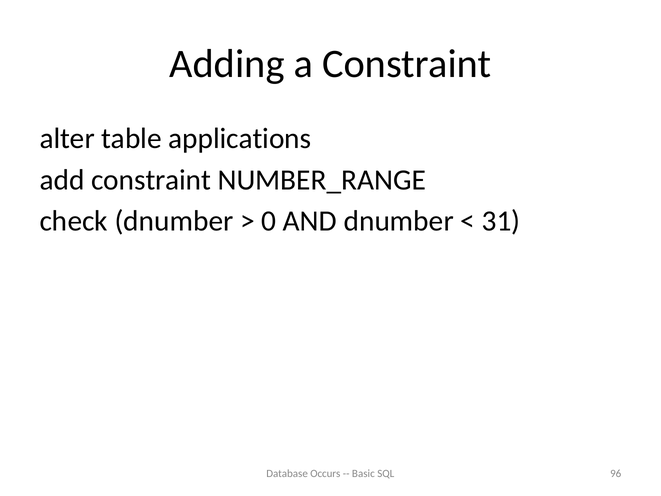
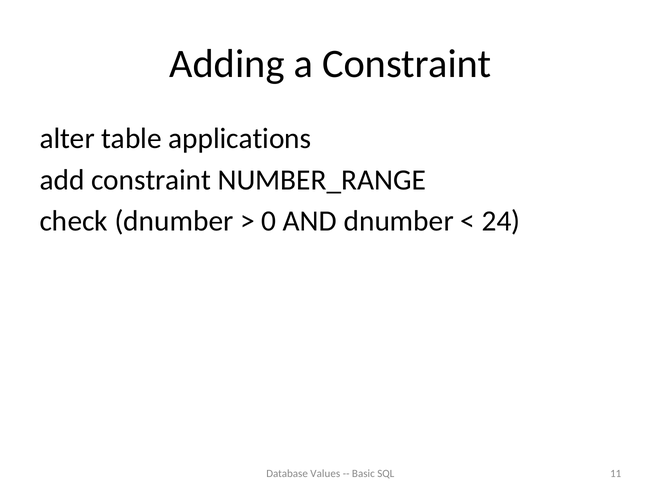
31: 31 -> 24 (501, 221)
Occurs: Occurs -> Values (325, 473)
96: 96 -> 11 (616, 473)
